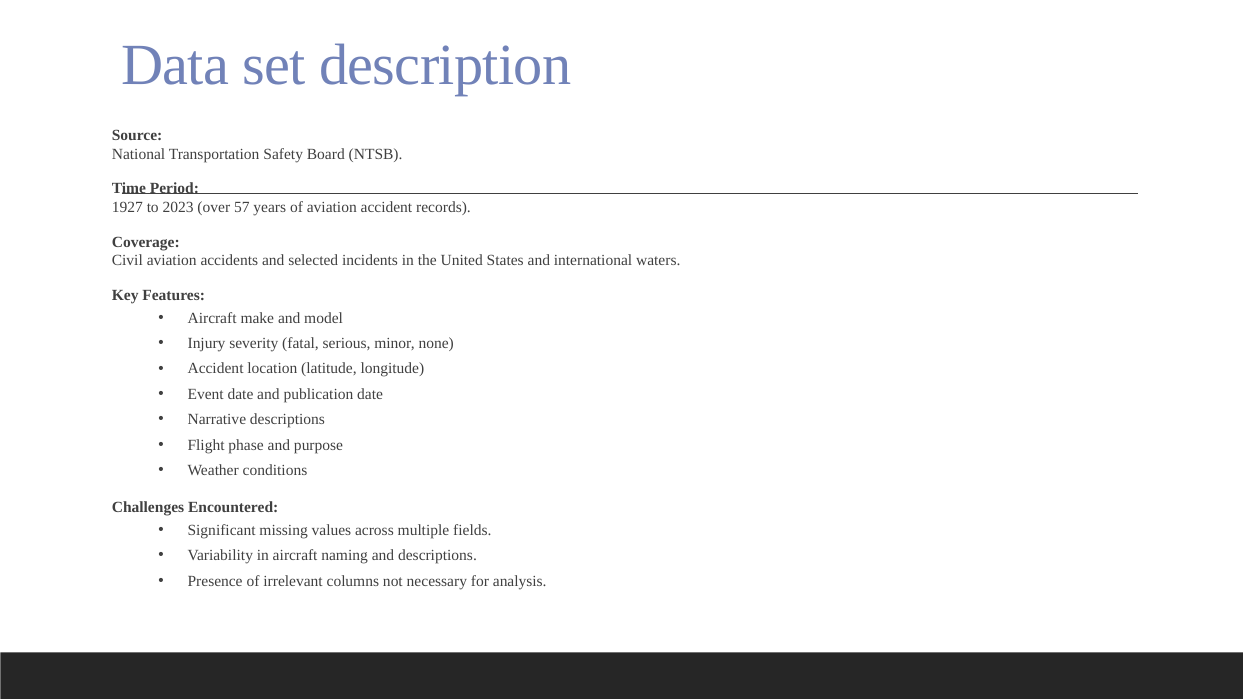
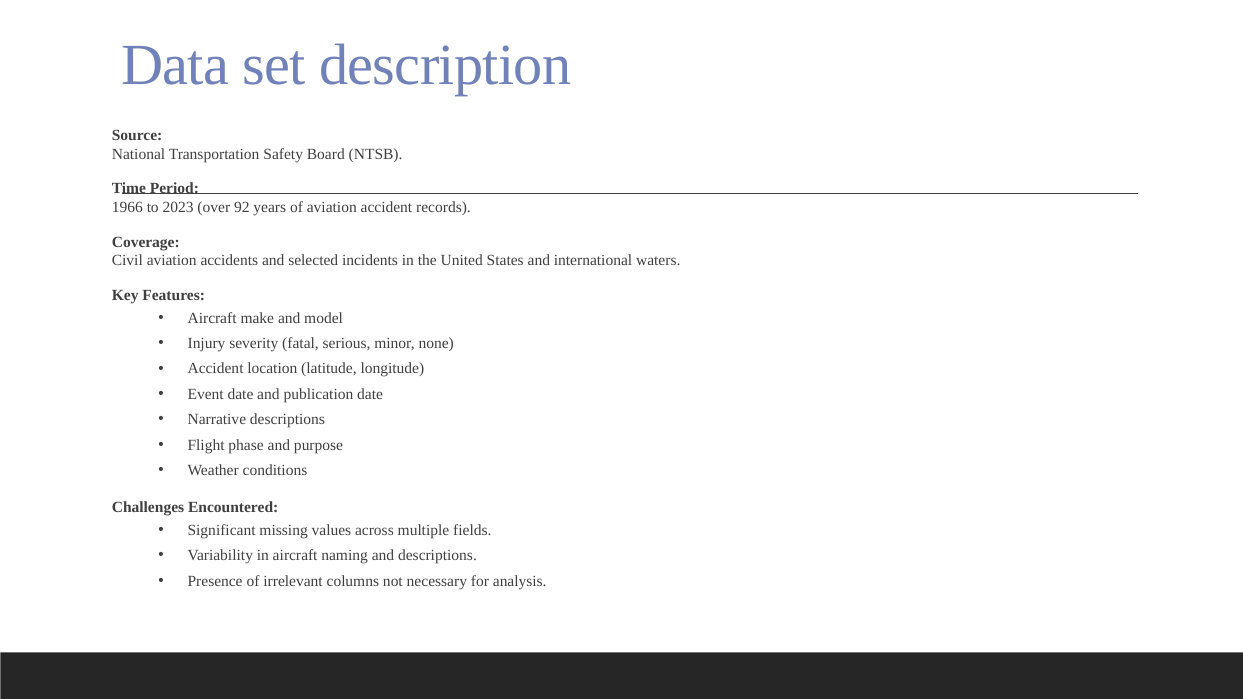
1927: 1927 -> 1966 (127, 207)
57: 57 -> 92 (242, 207)
